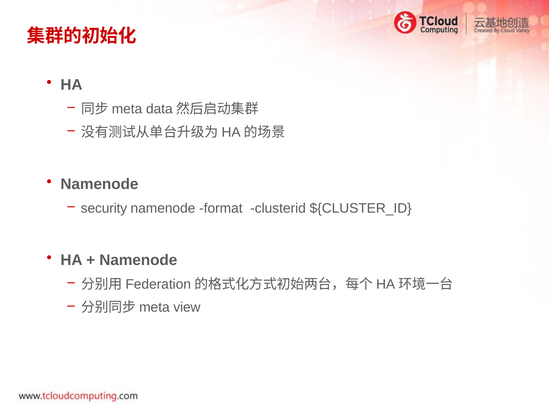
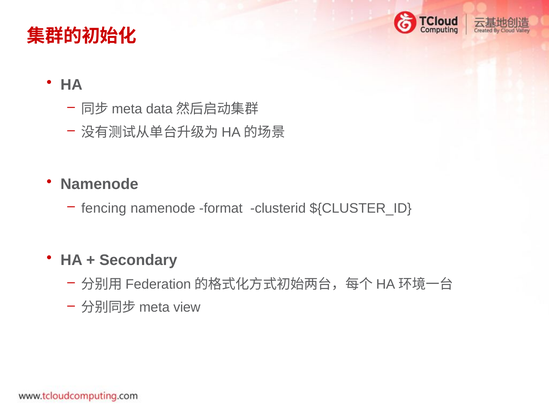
security: security -> fencing (104, 208)
Namenode: Namenode -> Secondary (138, 260)
